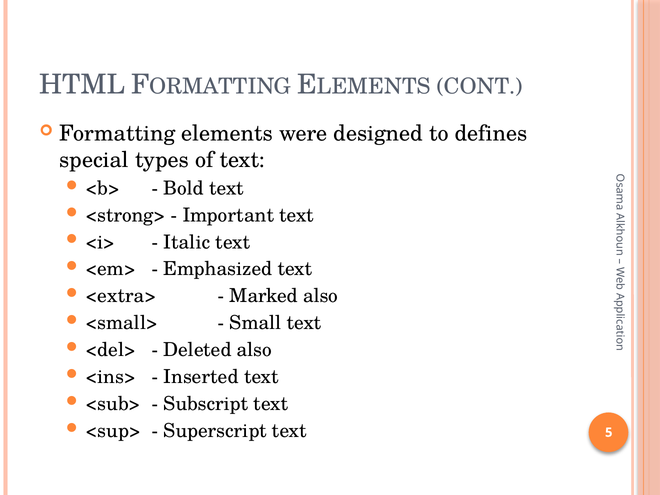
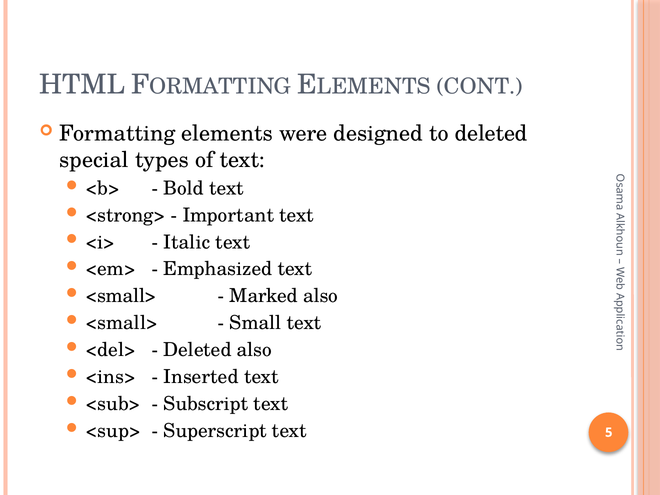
to defines: defines -> deleted (491, 133)
<extra>: <extra> -> <small> (121, 296)
